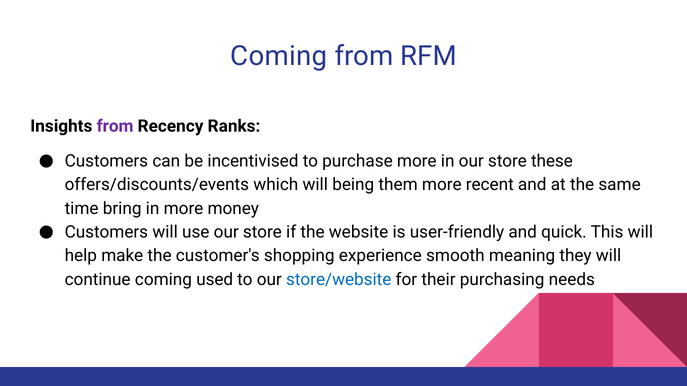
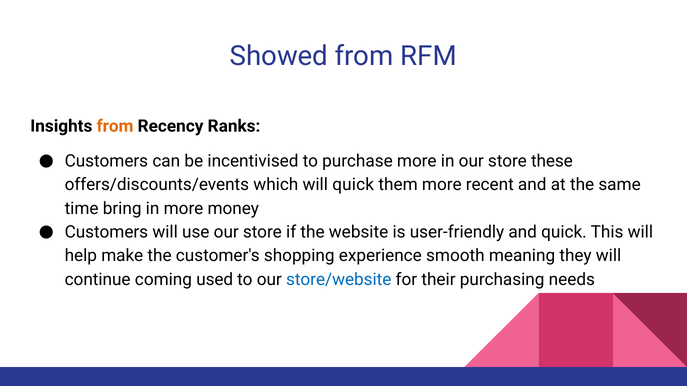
Coming: Coming -> Showed (279, 56)
from colour: purple -> orange (115, 126)
will being: being -> quick (353, 185)
